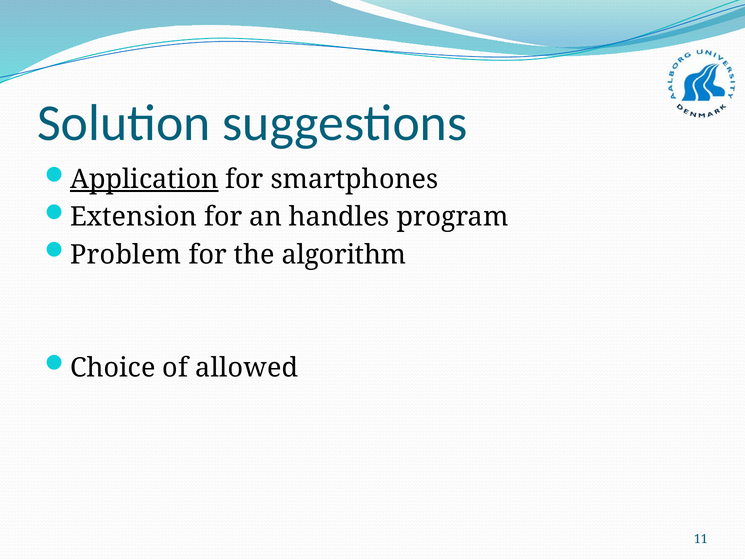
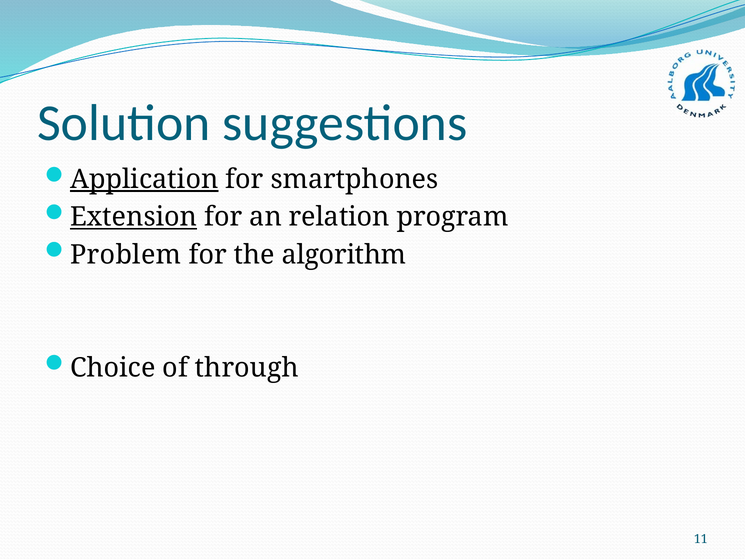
Extension underline: none -> present (134, 217)
handles: handles -> relation (339, 217)
allowed: allowed -> through (247, 368)
